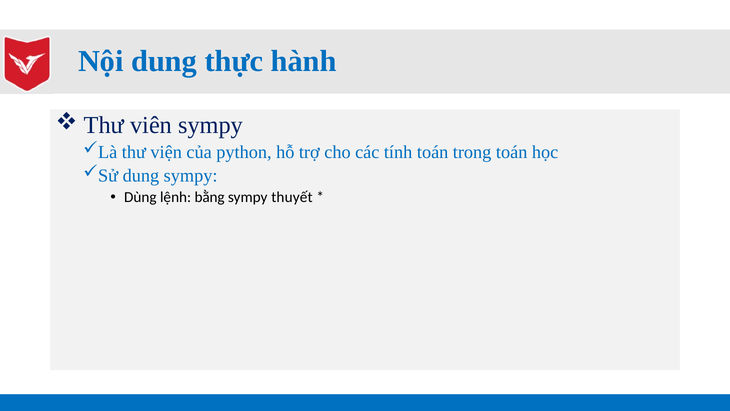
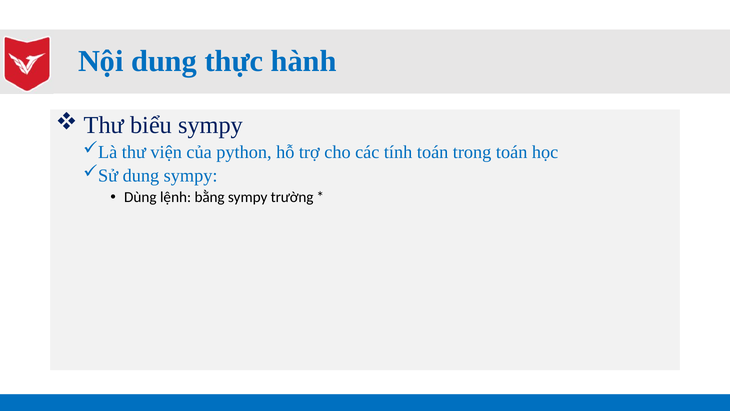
viên: viên -> biểu (151, 125)
thuyết: thuyết -> trường (292, 197)
